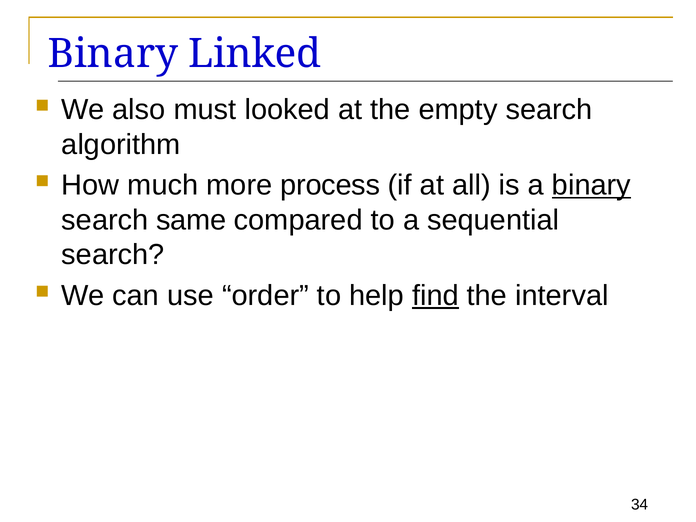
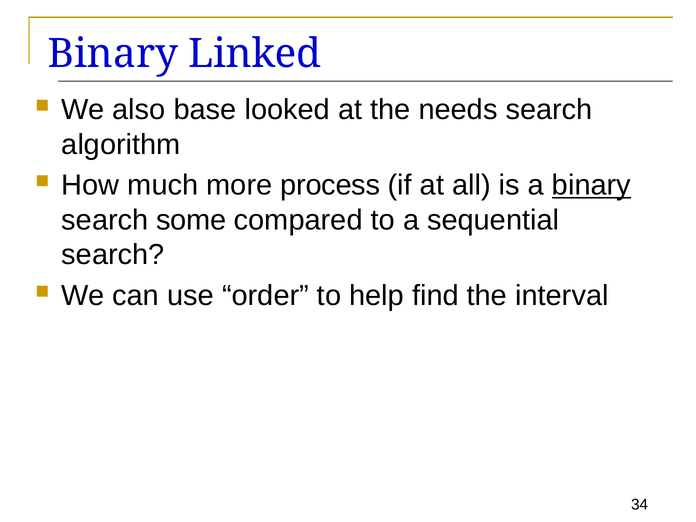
must: must -> base (205, 110)
empty: empty -> needs (458, 110)
same: same -> some (191, 220)
find underline: present -> none (435, 296)
